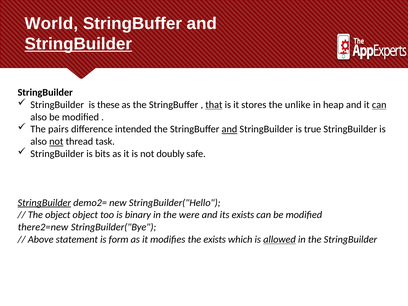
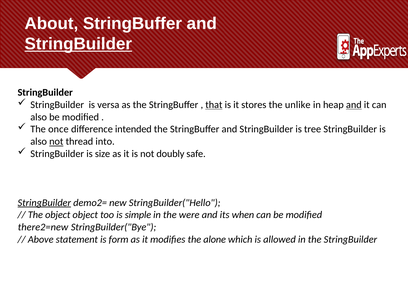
World: World -> About (51, 24)
these: these -> versa (108, 105)
and underline: none -> present (354, 105)
can underline: present -> none (379, 105)
pairs: pairs -> once (58, 129)
and underline: present -> none (229, 129)
true: true -> tree (313, 129)
task: task -> into (105, 142)
bits: bits -> size (103, 154)
binary: binary -> simple (138, 215)
its exists: exists -> when (243, 215)
the exists: exists -> alone (215, 239)
allowed underline: present -> none (280, 239)
